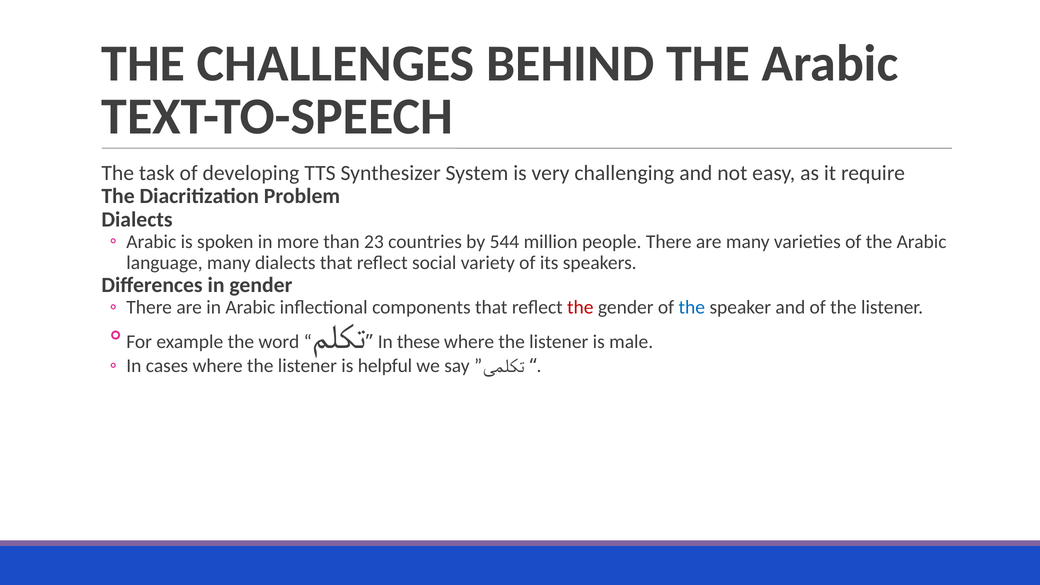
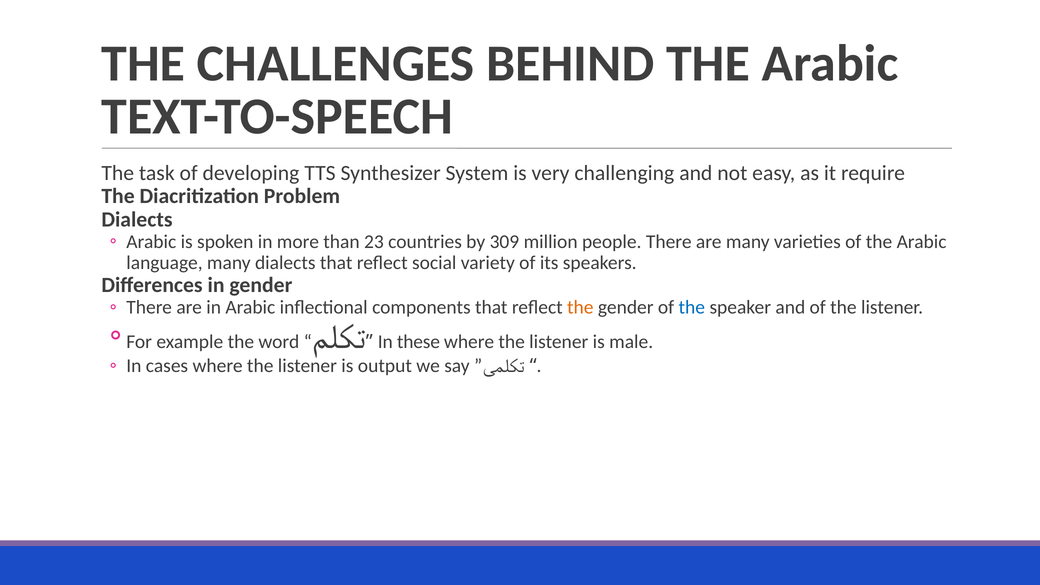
544: 544 -> 309 (504, 242)
the colour: red -> orange (580, 307)
helpful: helpful -> output (385, 366)
